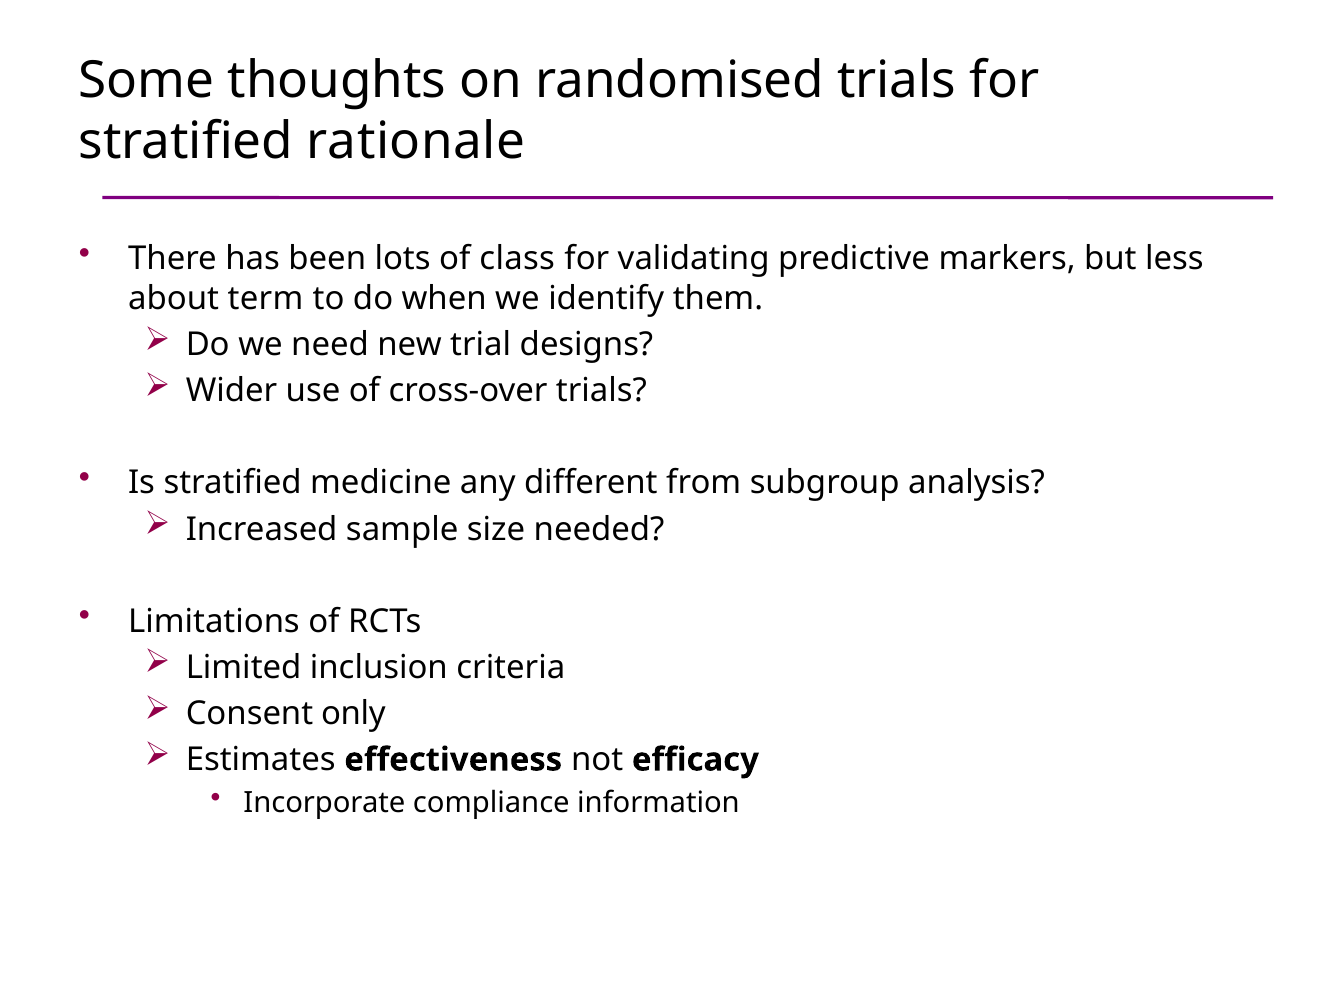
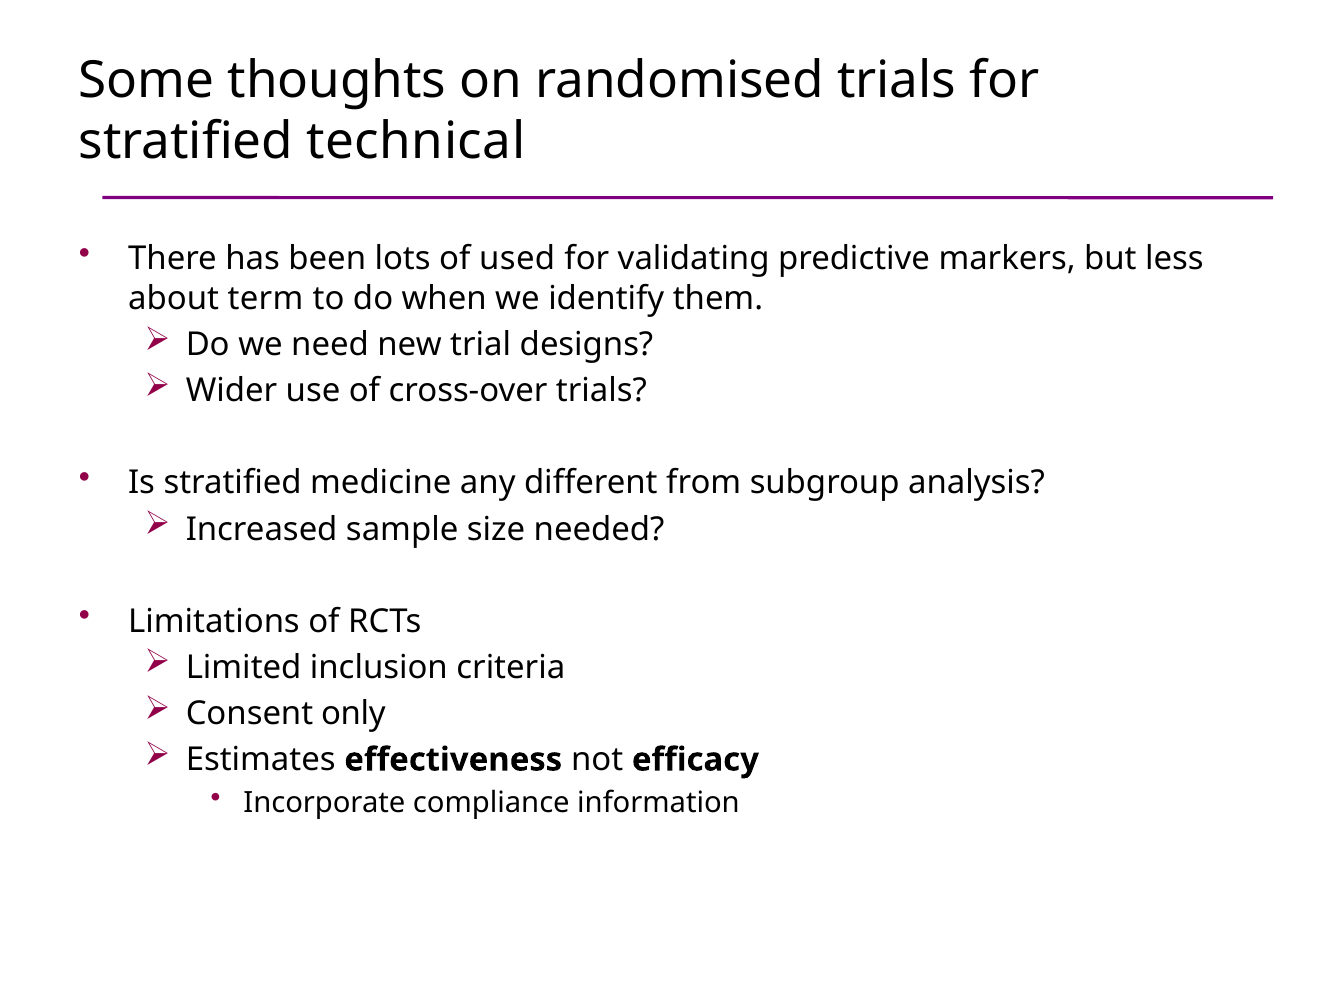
rationale: rationale -> technical (416, 142)
class: class -> used (517, 259)
